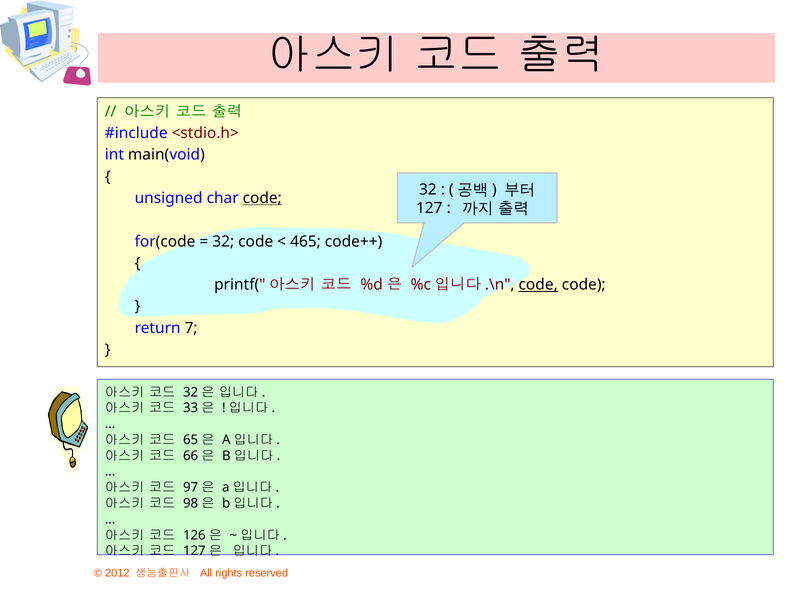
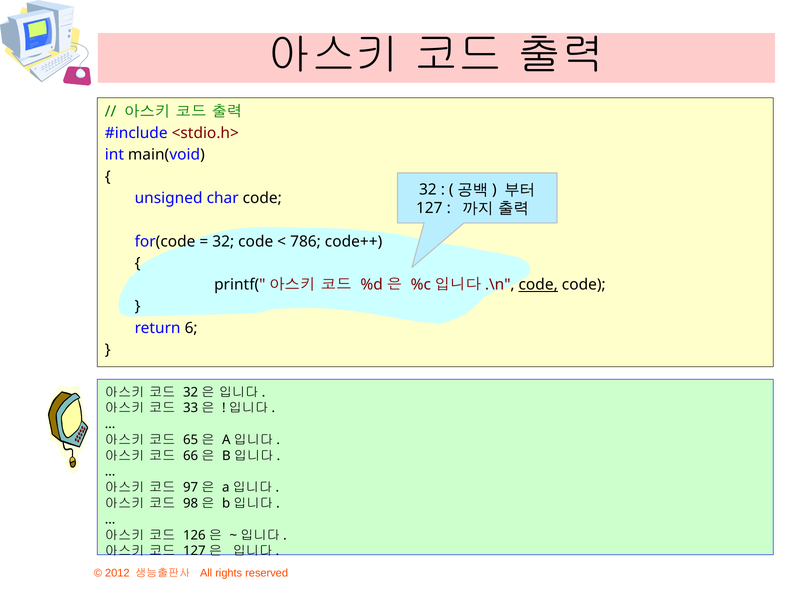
code underline: present -> none (262, 198)
465: 465 -> 786 (306, 242)
7: 7 -> 6 (191, 328)
